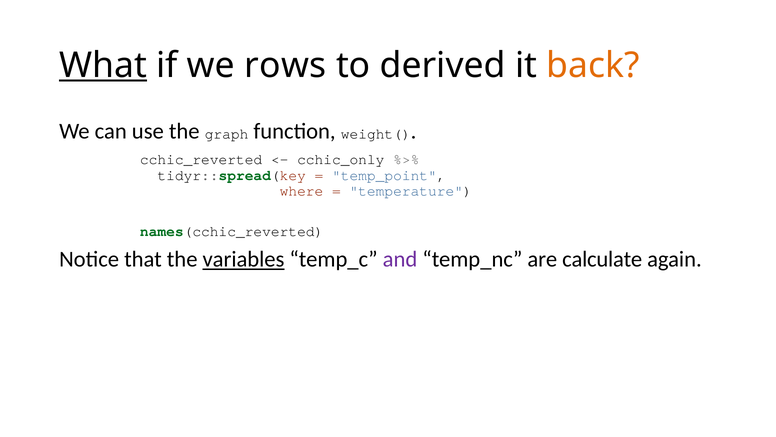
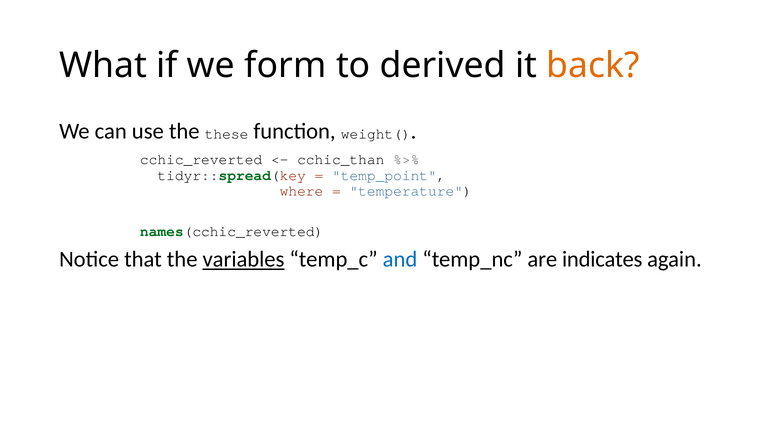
What underline: present -> none (103, 65)
rows: rows -> form (285, 65)
graph: graph -> these (227, 134)
cchic_only: cchic_only -> cchic_than (341, 159)
and colour: purple -> blue (400, 259)
calculate: calculate -> indicates (602, 259)
